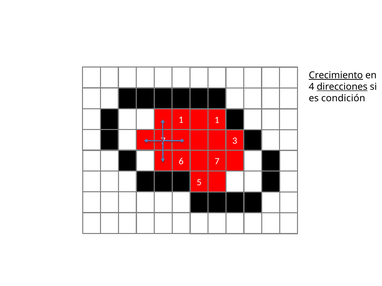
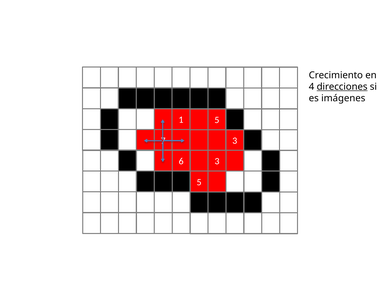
Crecimiento underline: present -> none (336, 75)
condición: condición -> imágenes (343, 98)
1 1: 1 -> 5 (217, 120)
6 7: 7 -> 3 (217, 162)
